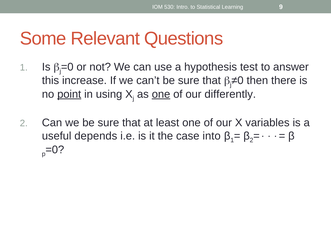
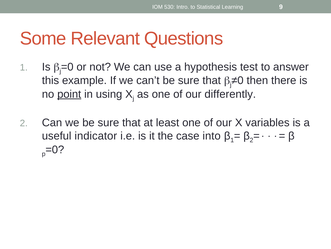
increase: increase -> example (84, 80)
one underline: present -> none (161, 94)
depends: depends -> indicator (96, 136)
